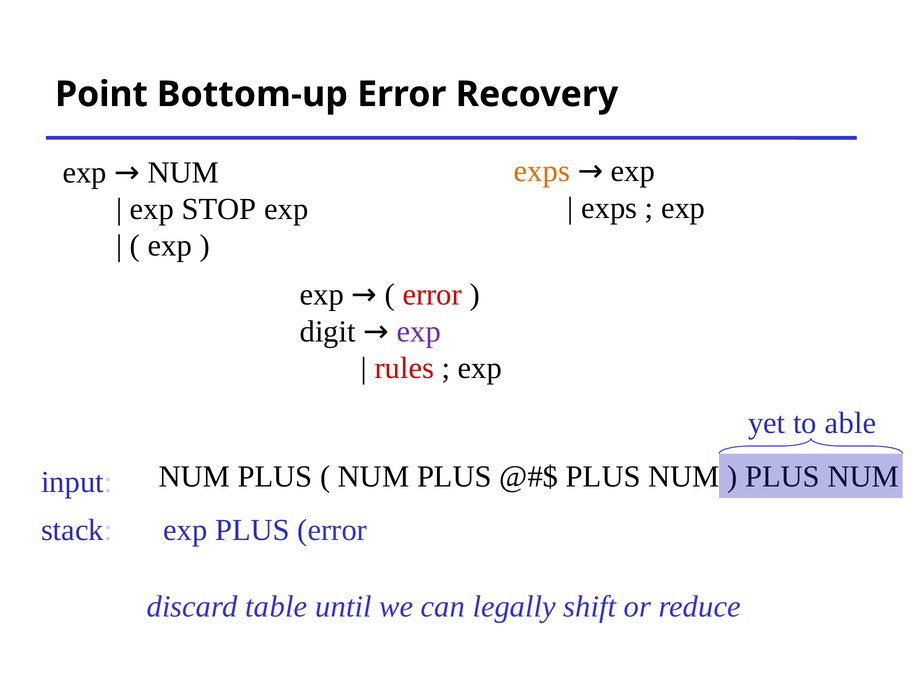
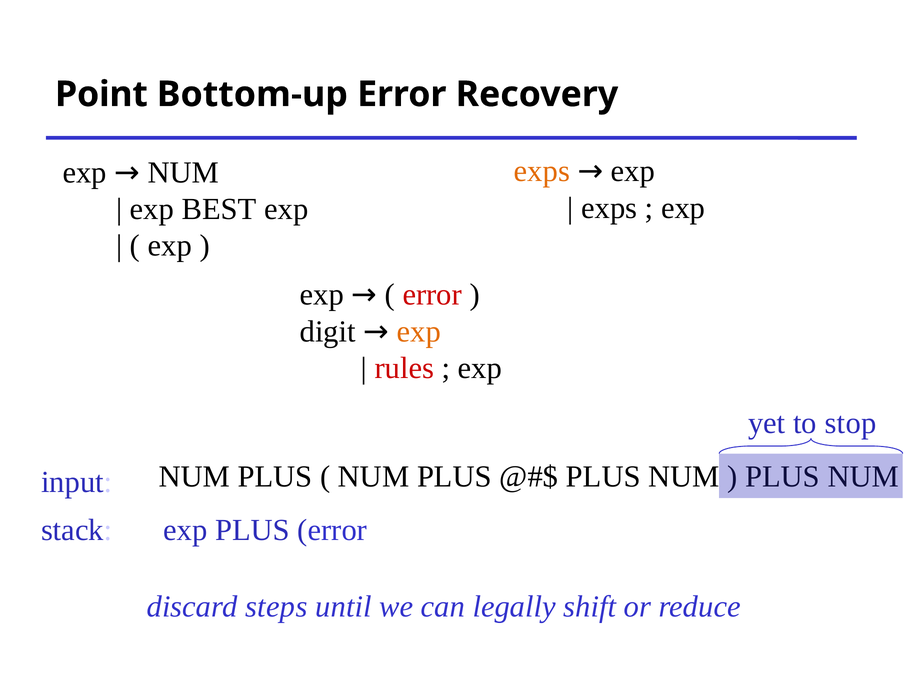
STOP: STOP -> BEST (219, 209)
exp colour: purple -> orange (419, 331)
able: able -> stop (851, 423)
table: table -> steps (276, 606)
